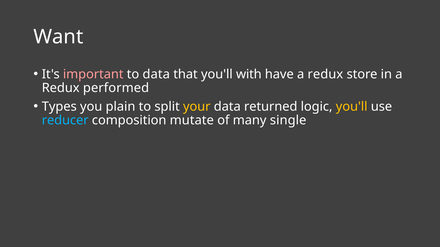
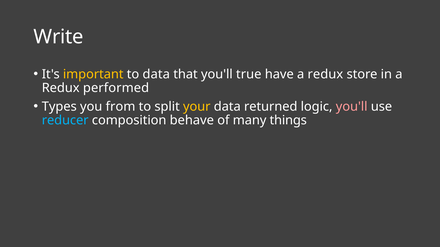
Want: Want -> Write (59, 37)
important colour: pink -> yellow (93, 74)
with: with -> true (249, 74)
plain: plain -> from (120, 107)
you'll colour: yellow -> pink (352, 107)
mutate: mutate -> behave (192, 121)
single: single -> things (288, 121)
